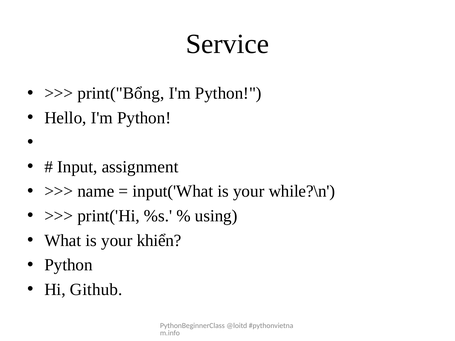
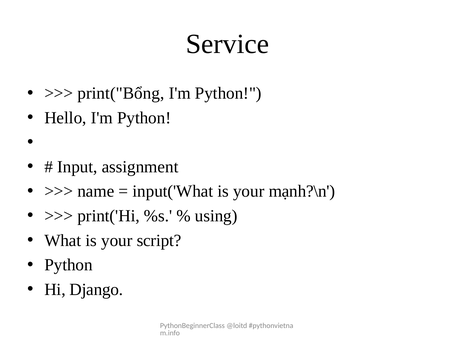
while?\n: while?\n -> mạnh?\n (302, 192)
khiển: khiển -> script (159, 241)
Github: Github -> Django (96, 290)
